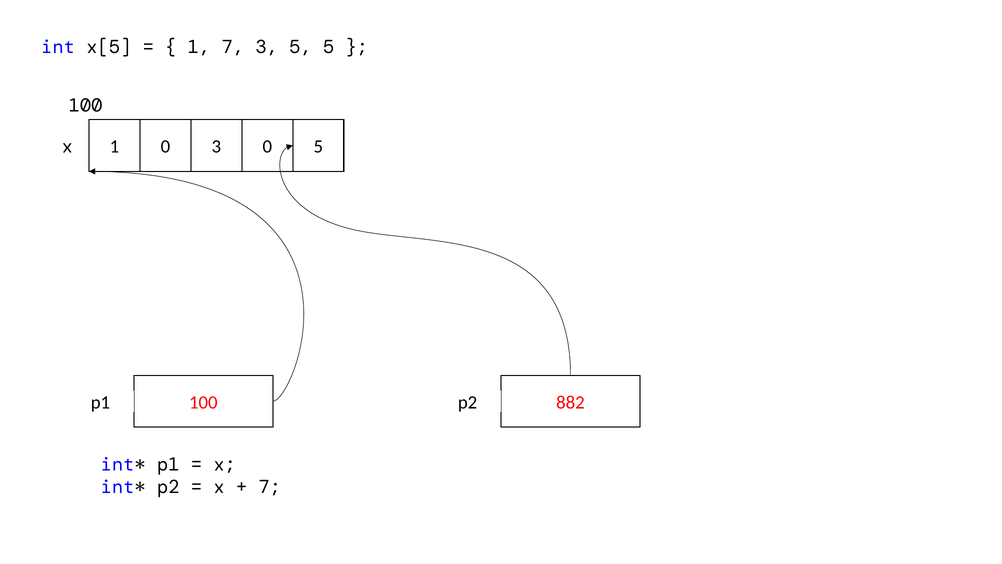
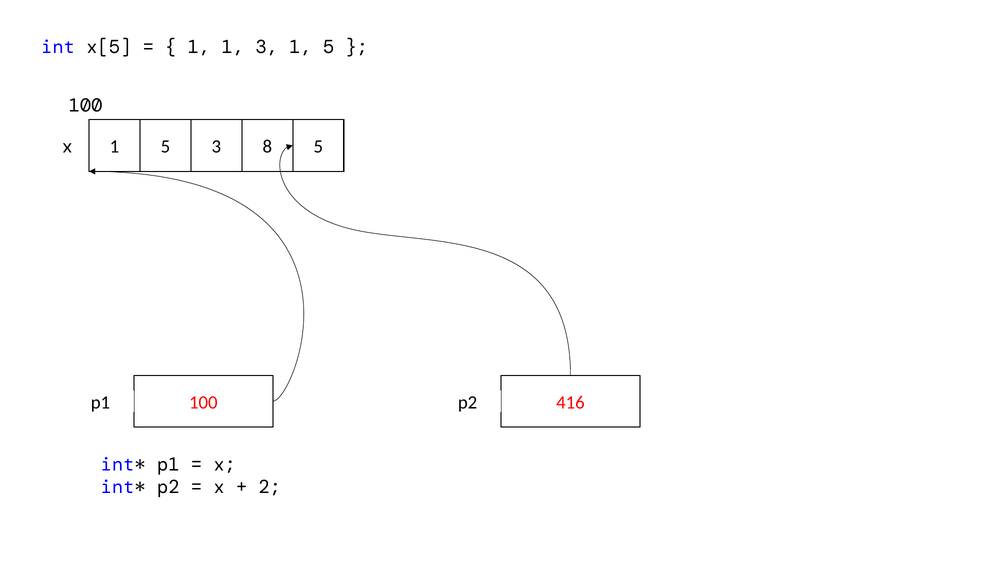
1 7: 7 -> 1 (233, 47)
3 5: 5 -> 1 (300, 47)
0: 0 -> 5 (165, 147)
3 0: 0 -> 8 (267, 147)
882: 882 -> 416 (570, 402)
7: 7 -> 2 (270, 487)
